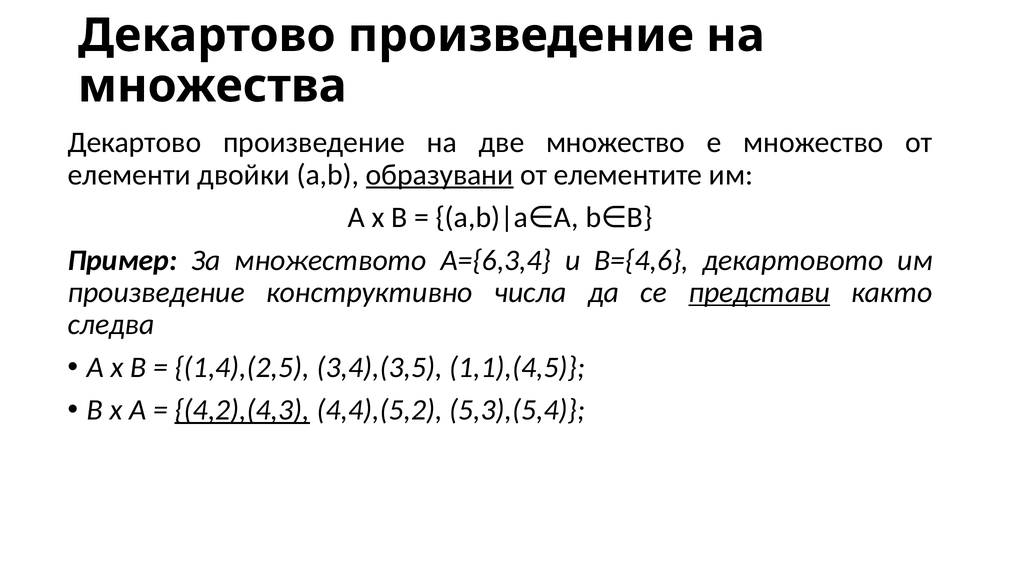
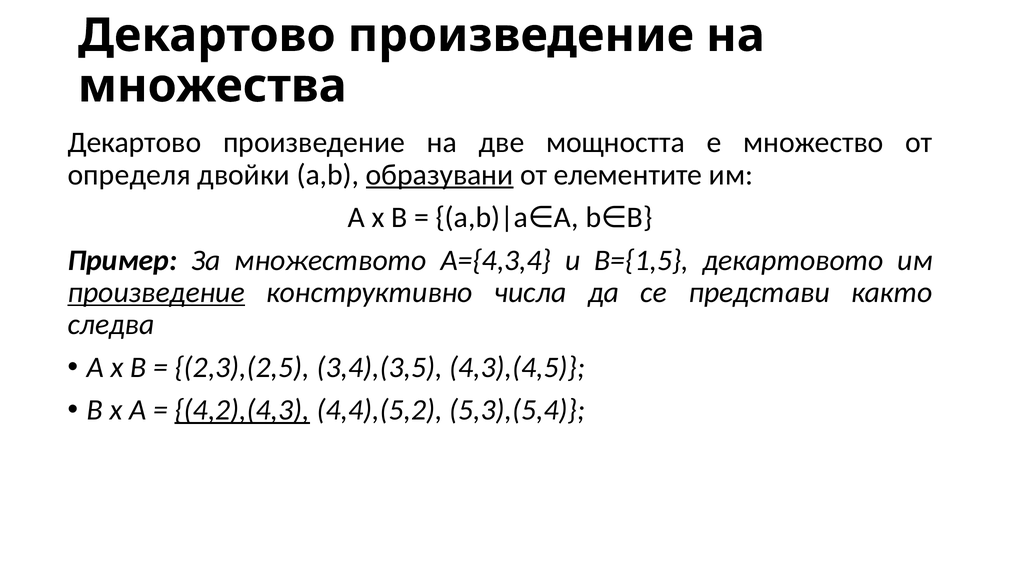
две множество: множество -> мощността (616, 143)
елементи: елементи -> определя (129, 175)
A={6,3,4: A={6,3,4 -> A={4,3,4 (496, 260)
B={4,6: B={4,6 -> B={1,5 (642, 260)
произведение underline: none -> present (156, 293)
представи underline: present -> none (759, 293)
1,4),(2,5: 1,4),(2,5 -> 2,3),(2,5 (242, 368)
1,1),(4,5: 1,1),(4,5 -> 4,3),(4,5 (517, 368)
